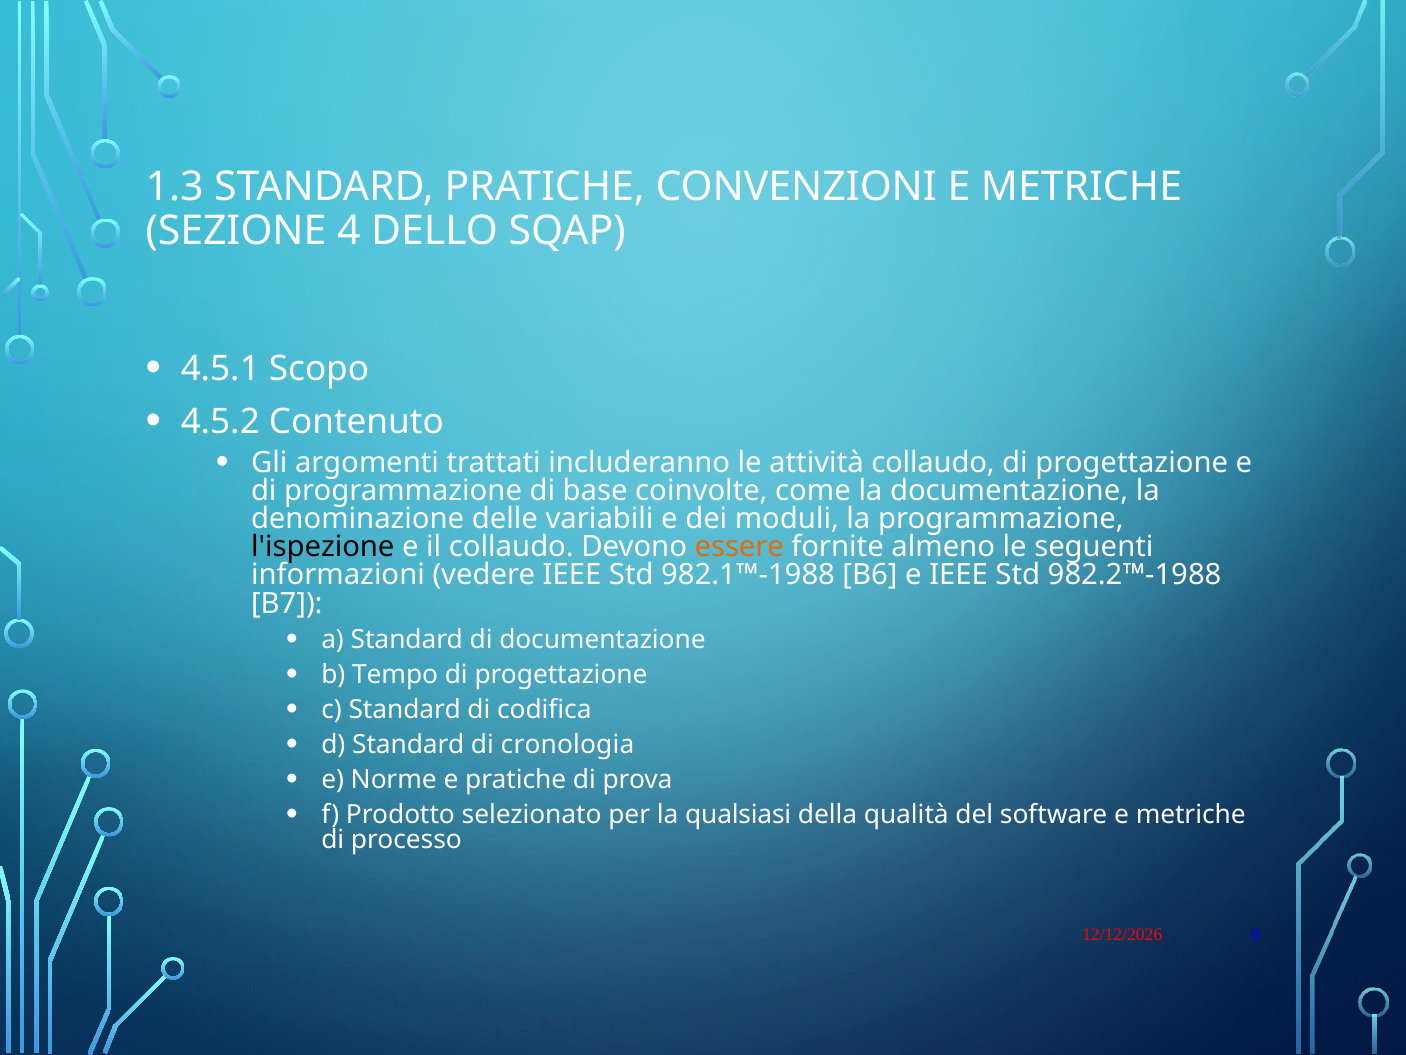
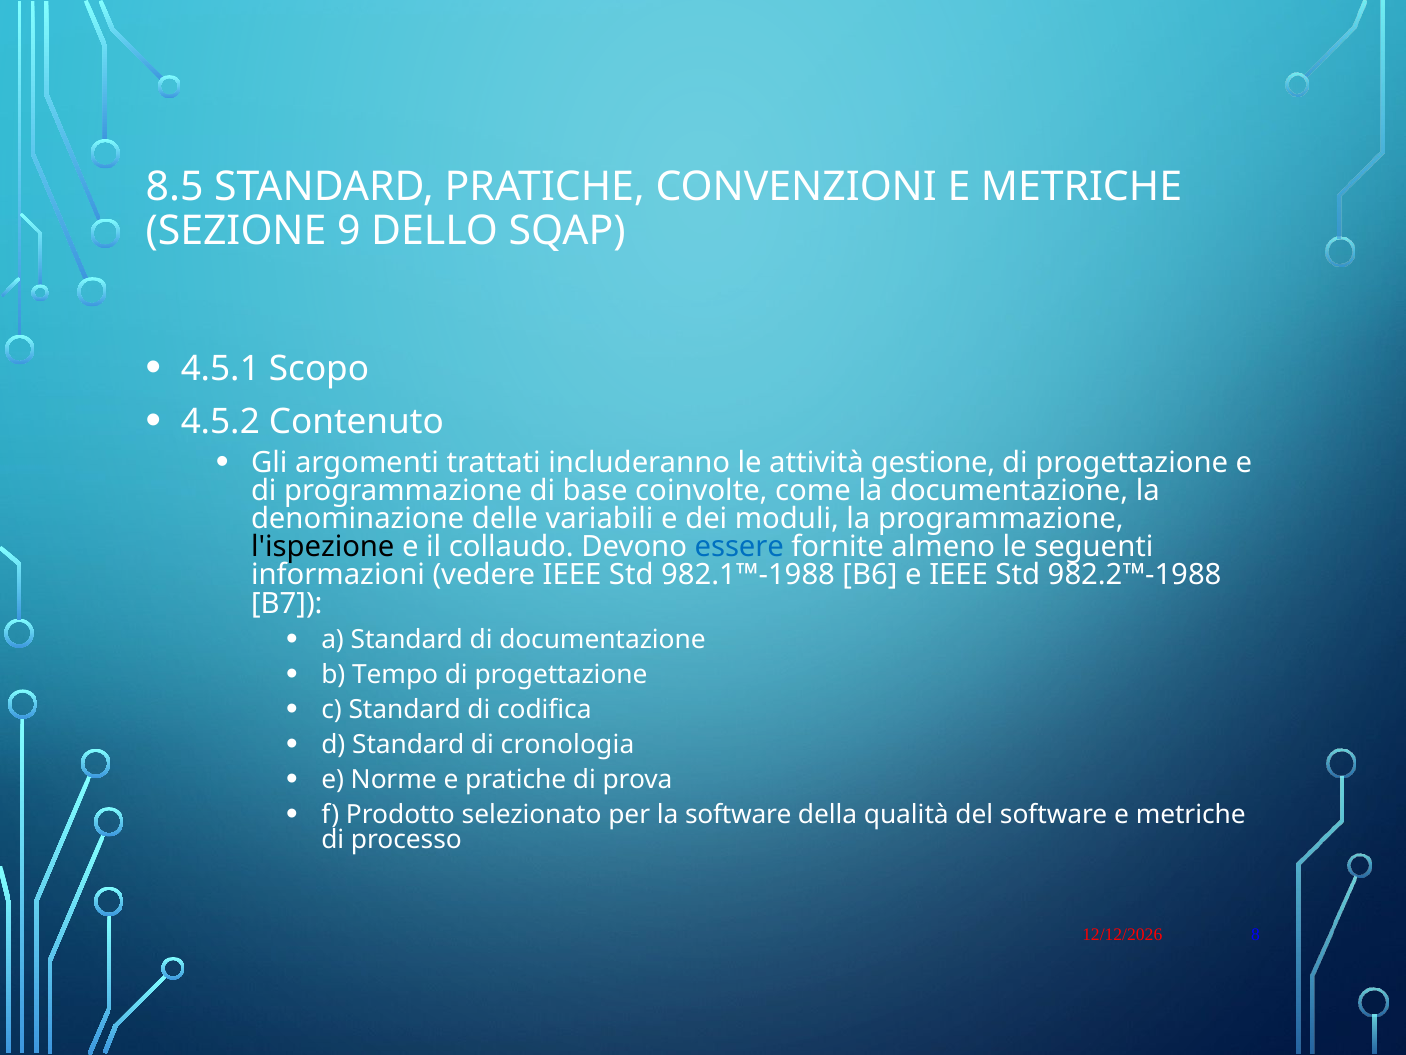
1.3: 1.3 -> 8.5 (175, 186)
4: 4 -> 9 (349, 231)
attività collaudo: collaudo -> gestione (933, 463)
essere colour: orange -> blue (739, 547)
la qualsiasi: qualsiasi -> software (738, 814)
